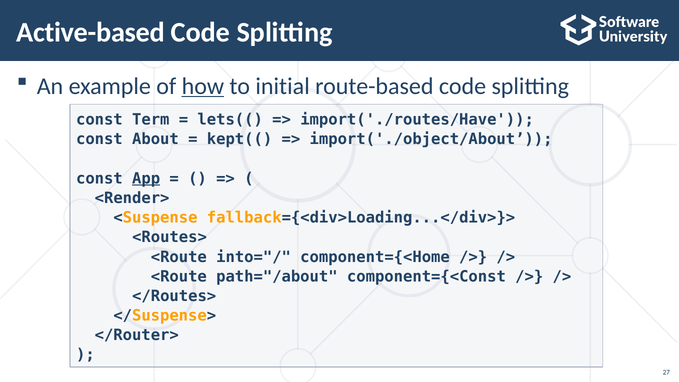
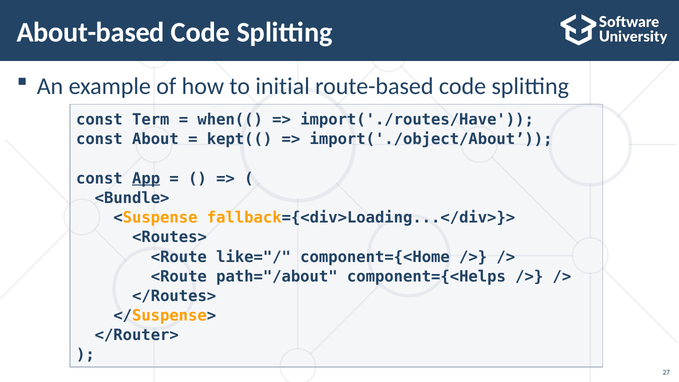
Active-based: Active-based -> About-based (91, 32)
how underline: present -> none (203, 86)
lets((: lets(( -> when(( (230, 120)
<Render>: <Render> -> <Bundle> (132, 198)
into="/: into="/ -> like="/ (254, 257)
component={<Const: component={<Const -> component={<Helps (426, 276)
